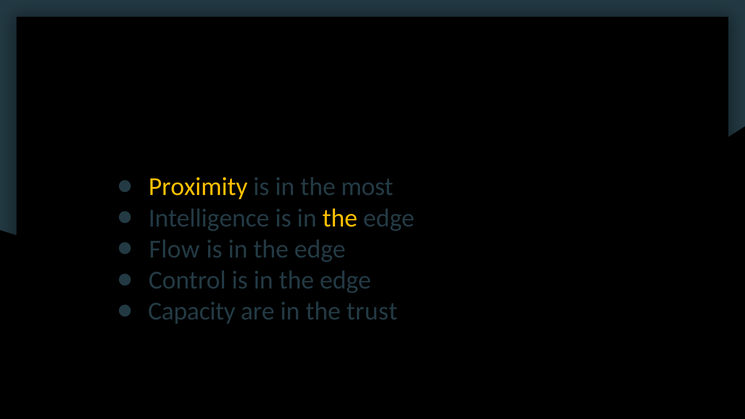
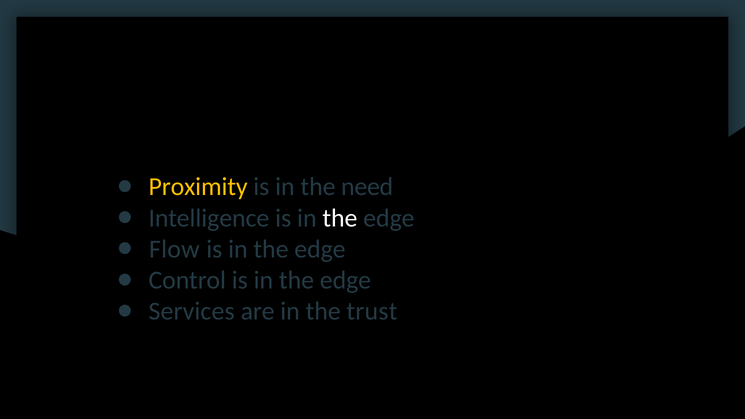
most: most -> need (367, 187)
the colour: yellow -> white (340, 218)
Capacity: Capacity -> Services (192, 311)
